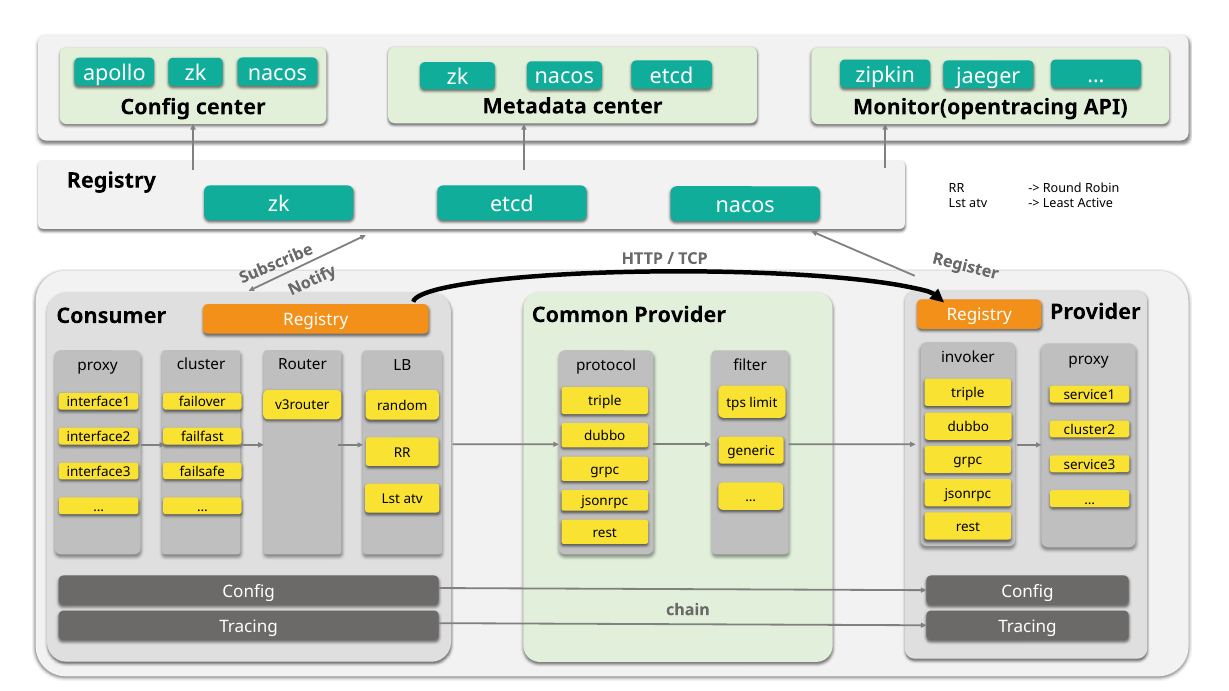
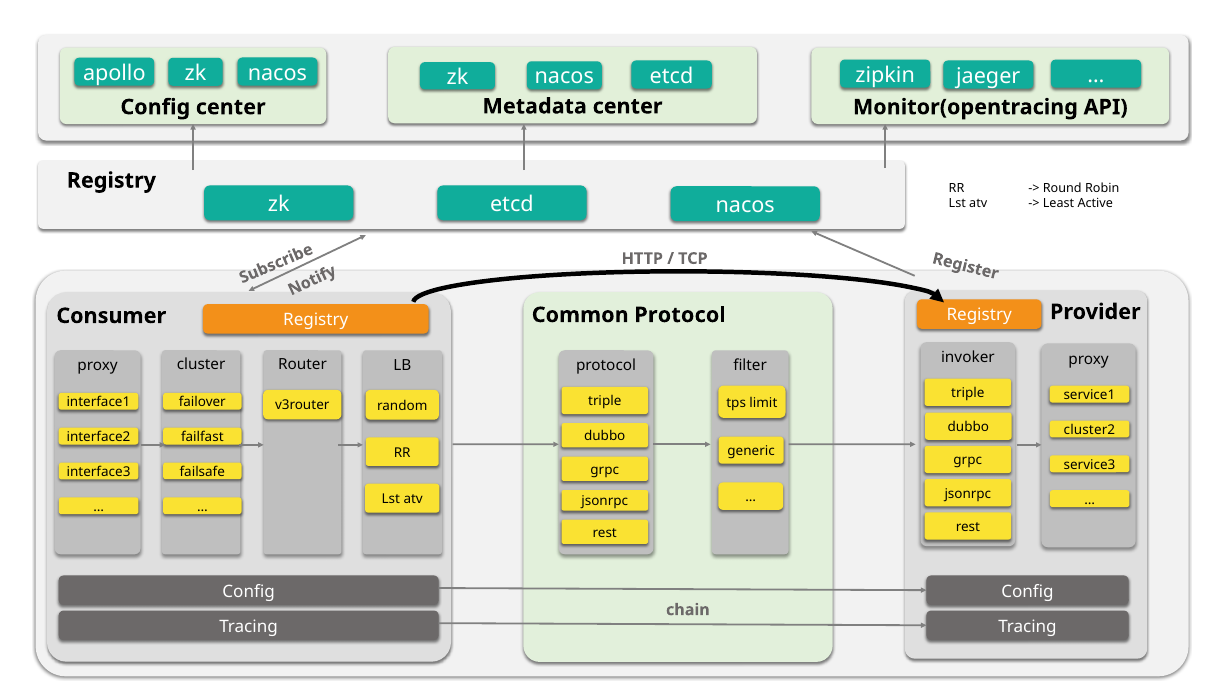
Common Provider: Provider -> Protocol (680, 315)
